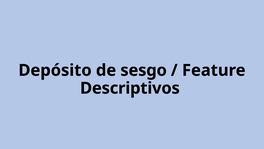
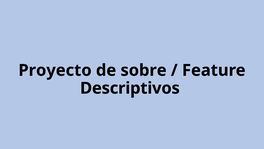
Depósito: Depósito -> Proyecto (55, 70)
sesgo: sesgo -> sobre (144, 70)
